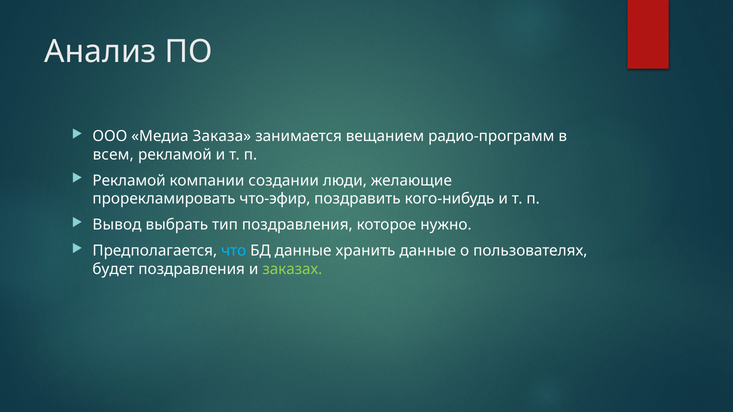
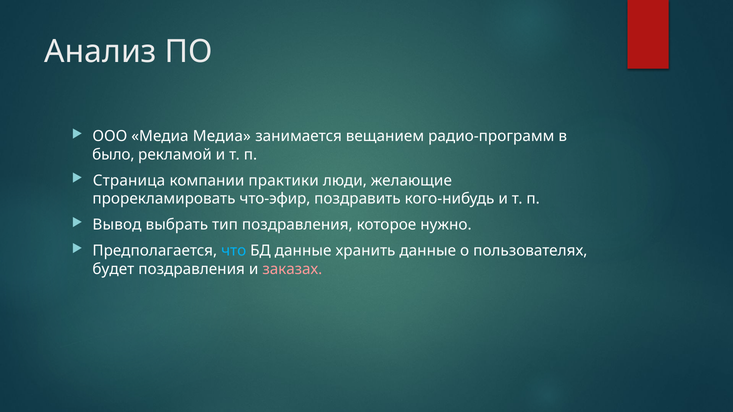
Медиа Заказа: Заказа -> Медиа (222, 136)
всем: всем -> было (113, 155)
Рекламой: Рекламой -> Страница (129, 181)
создании: создании -> практики (284, 181)
заказах colour: light green -> pink (292, 269)
